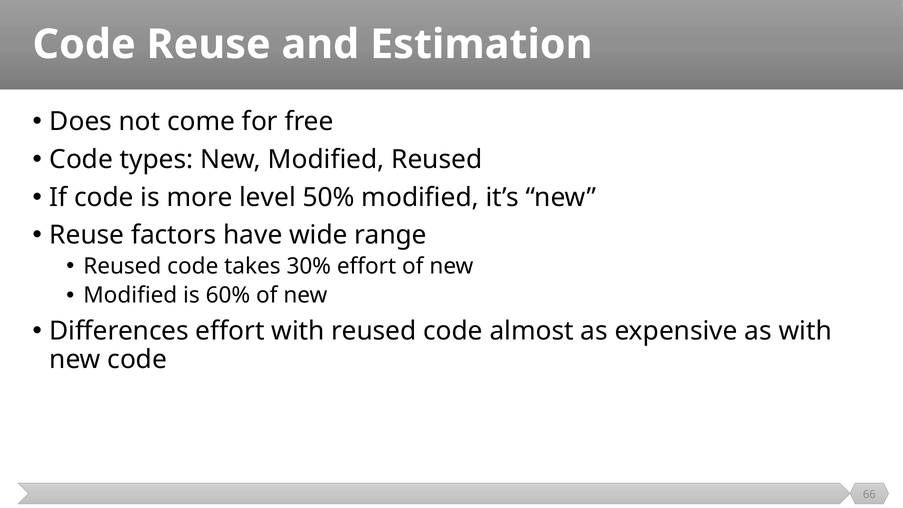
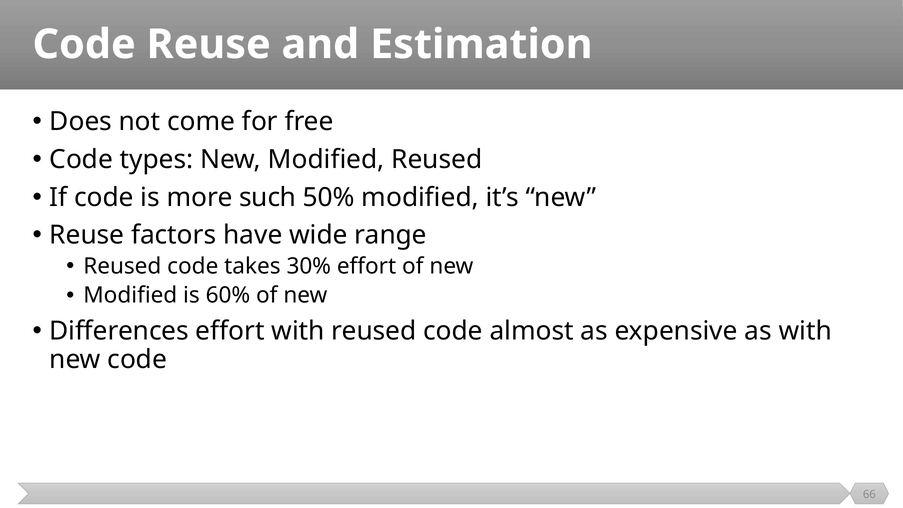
level: level -> such (268, 197)
